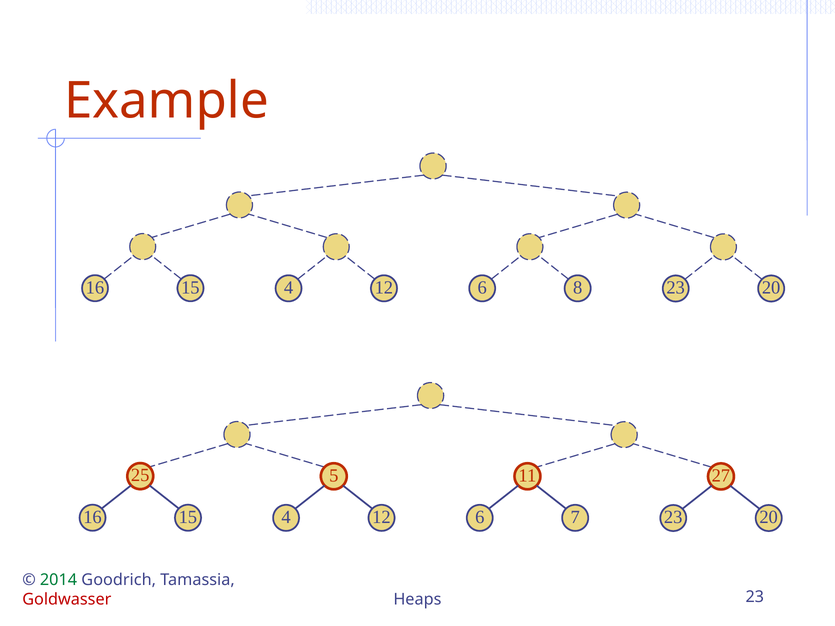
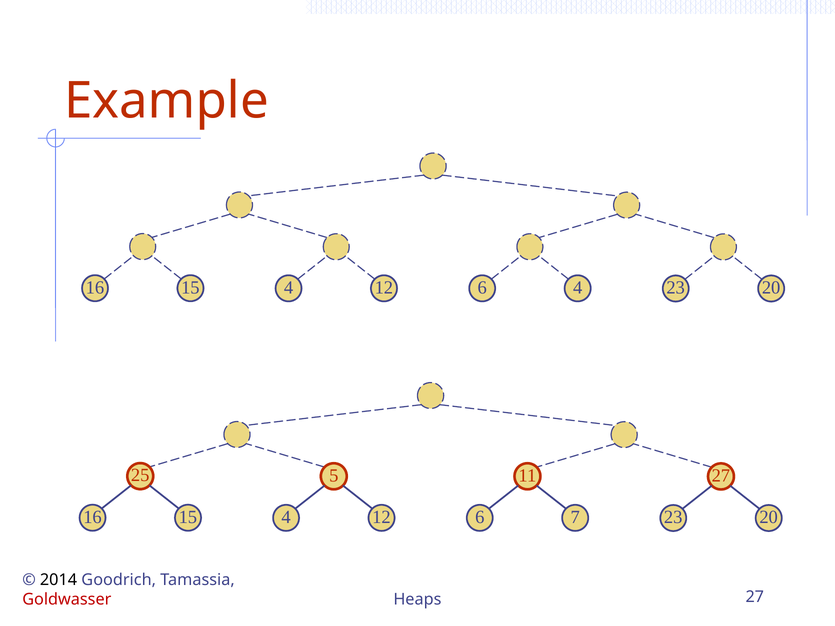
4 8: 8 -> 4 (578, 288)
2014 colour: green -> black (59, 580)
Heaps 23: 23 -> 27 (755, 597)
